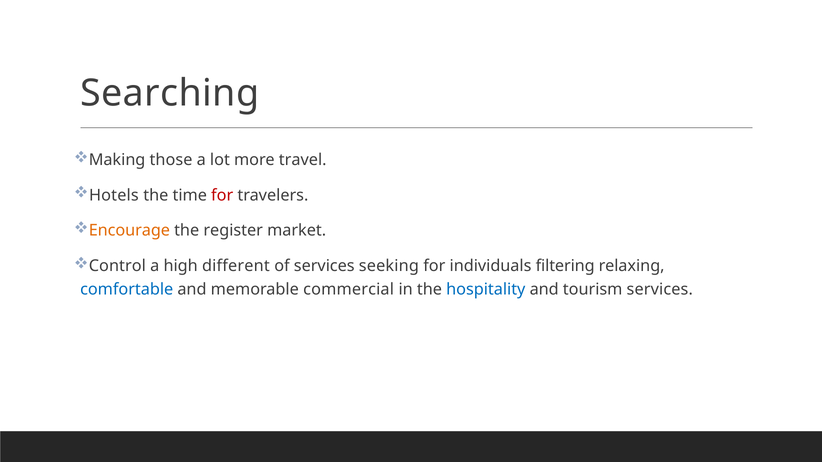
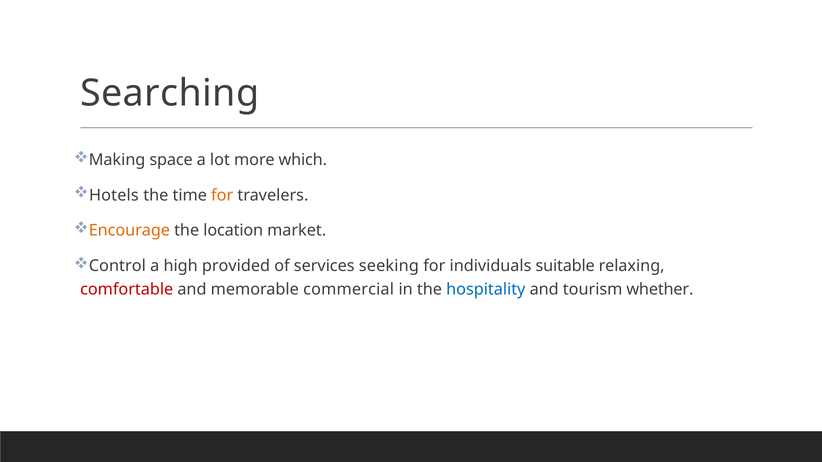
those: those -> space (171, 160)
travel: travel -> which (303, 160)
for colour: red -> orange (222, 195)
register: register -> location (233, 231)
different: different -> provided (236, 266)
filtering: filtering -> suitable (565, 266)
comfortable colour: blue -> red (127, 290)
tourism services: services -> whether (660, 290)
